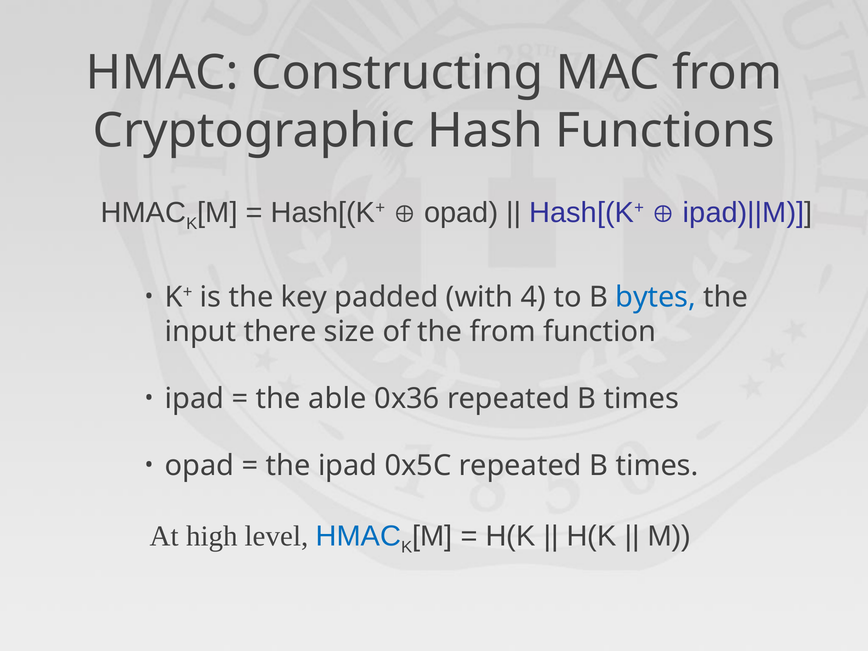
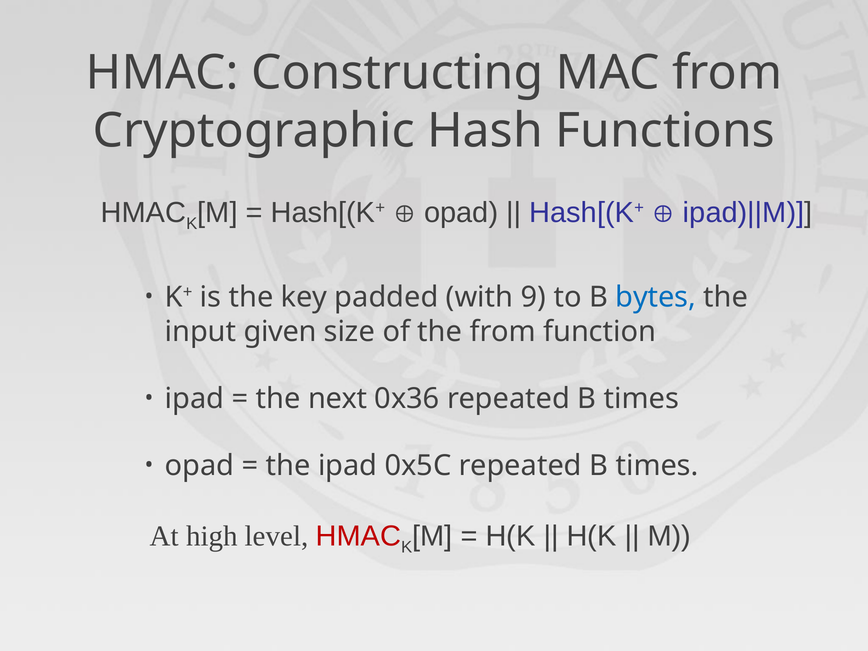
4: 4 -> 9 (533, 297)
there: there -> given (280, 332)
able: able -> next (338, 399)
HMAC colour: blue -> red (358, 536)
